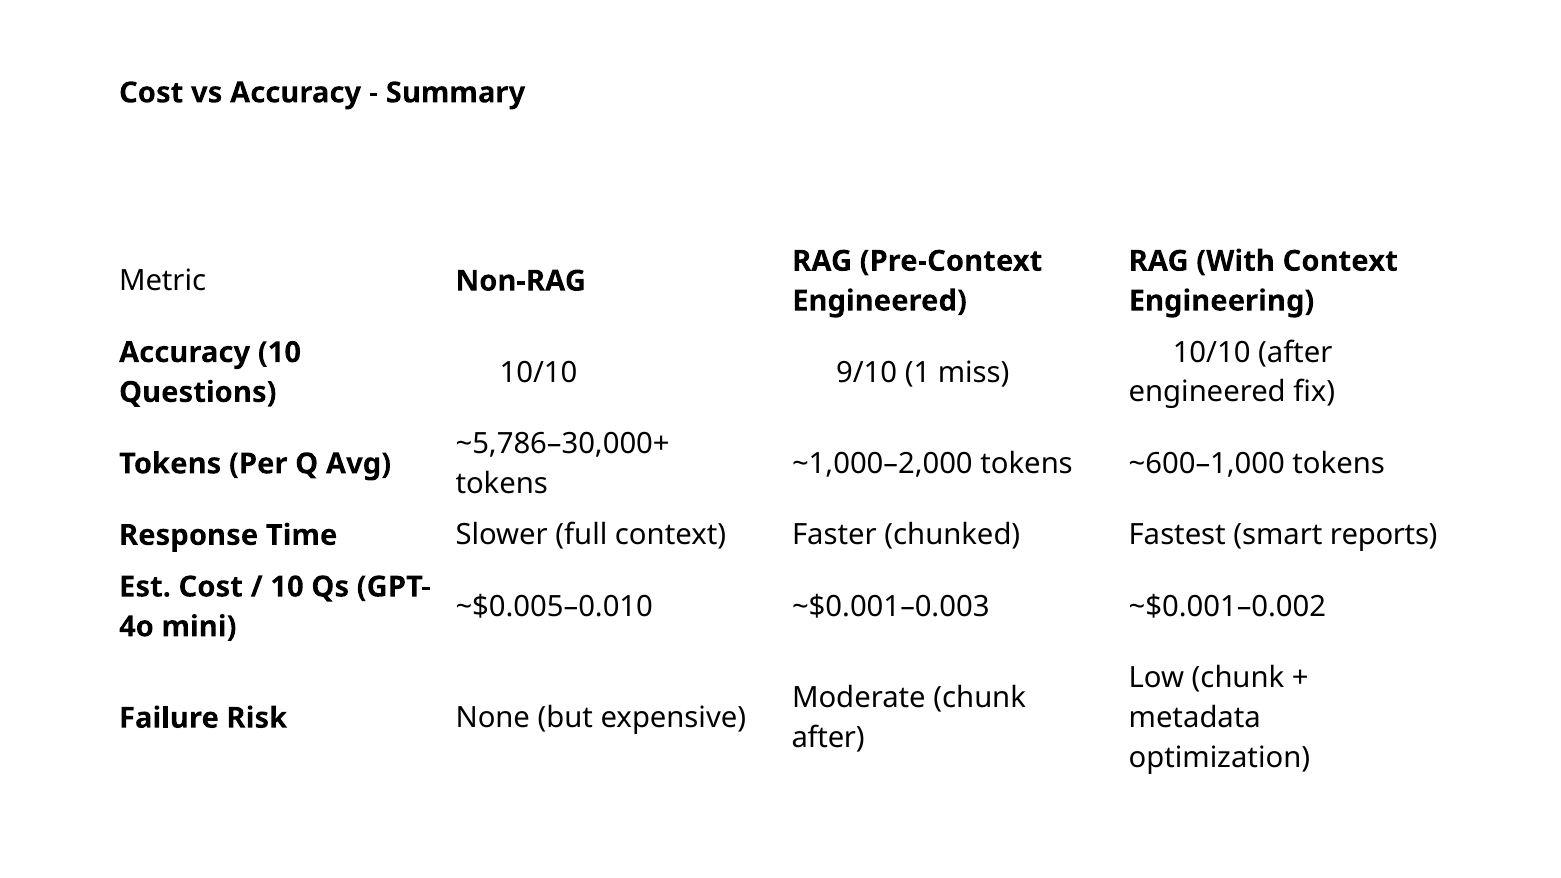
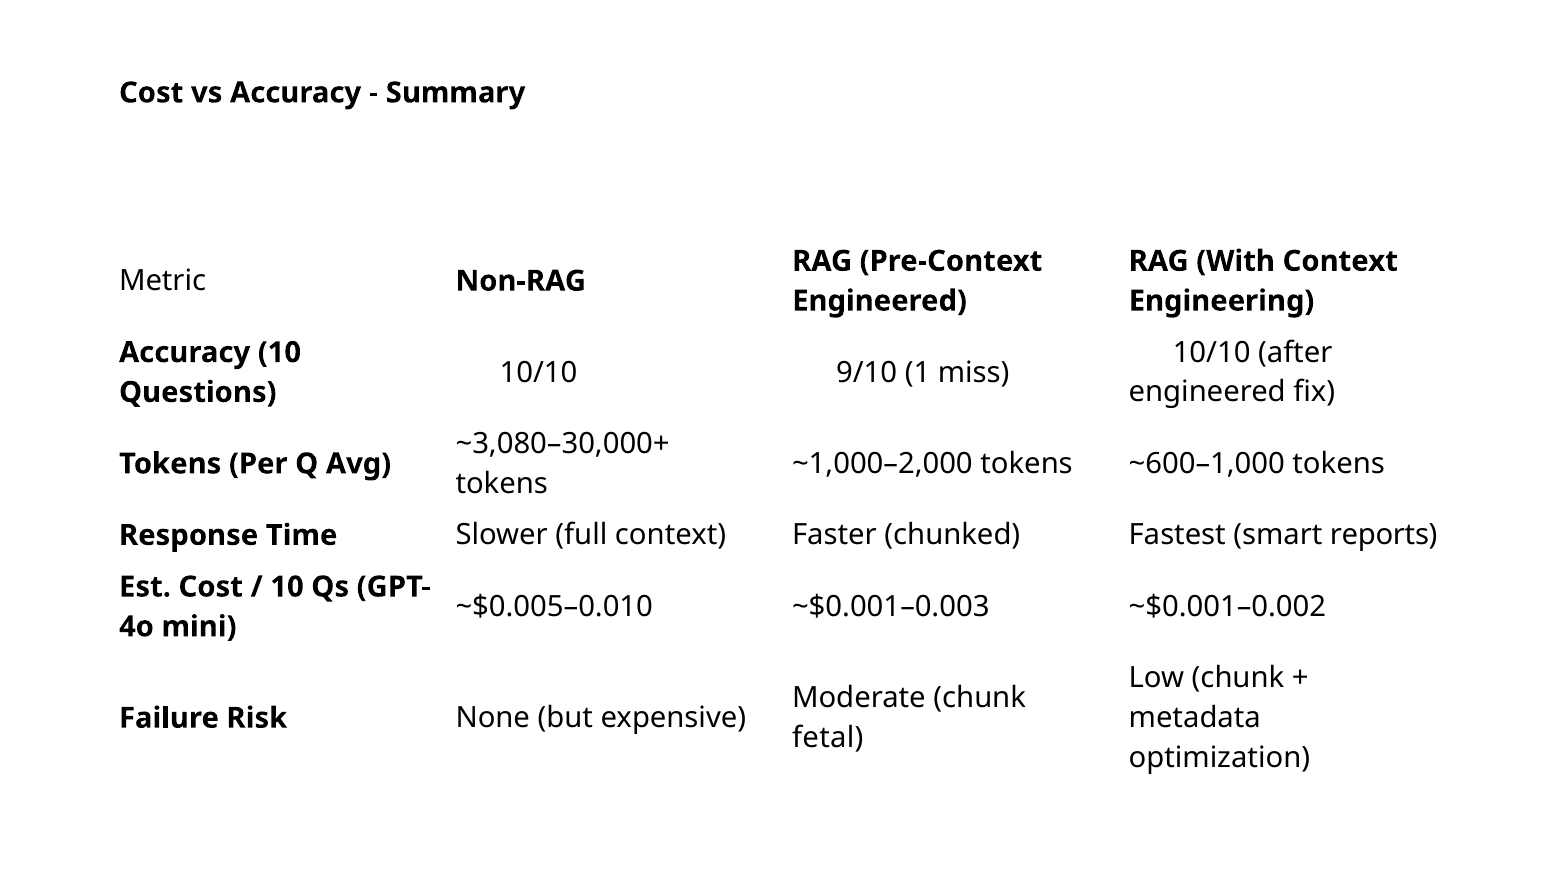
~5,786–30,000+: ~5,786–30,000+ -> ~3,080–30,000+ (563, 444)
after: after -> fetal (828, 738)
